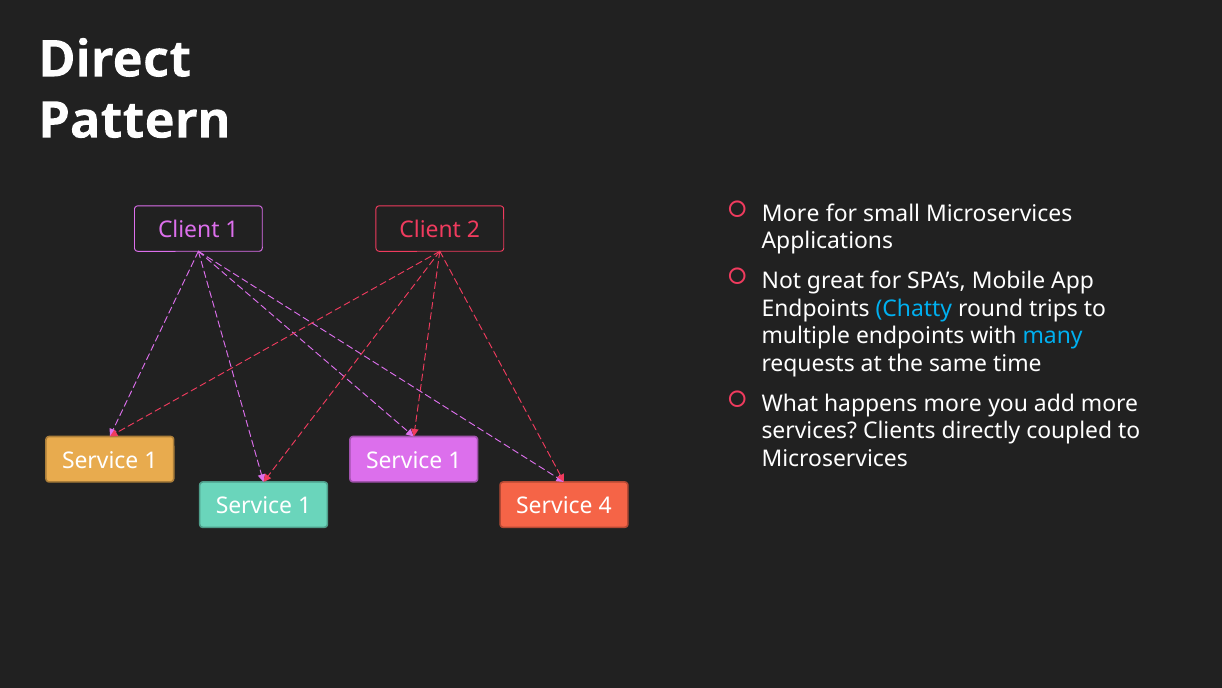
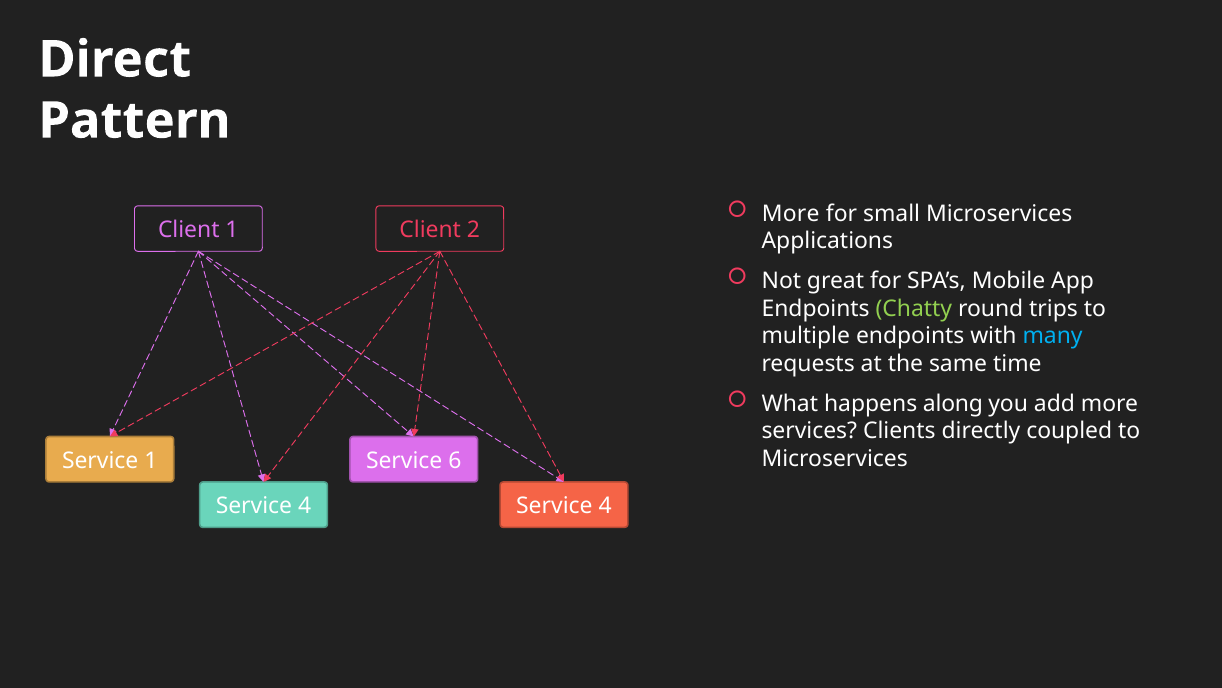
Chatty colour: light blue -> light green (914, 308)
happens more: more -> along (953, 403)
1: 1 -> 6 (455, 460)
1: 1 -> 4 (305, 506)
